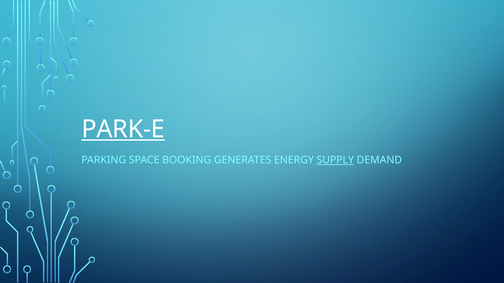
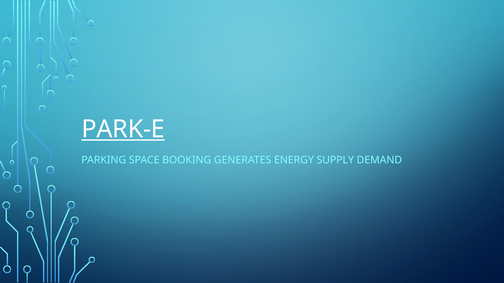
SUPPLY underline: present -> none (335, 160)
